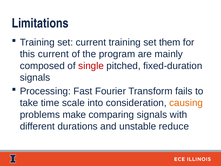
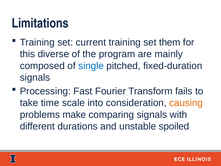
this current: current -> diverse (53, 54)
single colour: red -> blue (91, 66)
reduce: reduce -> spoiled (174, 126)
